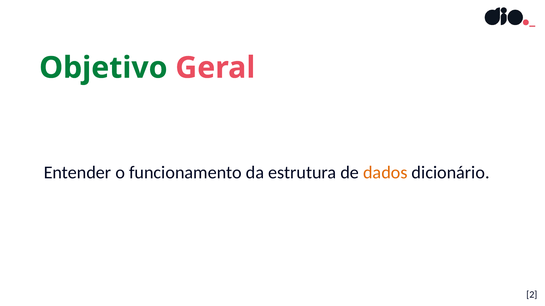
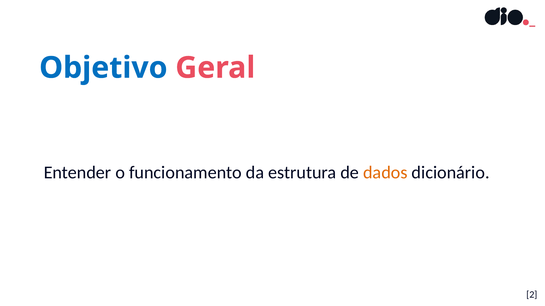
Objetivo colour: green -> blue (103, 68)
